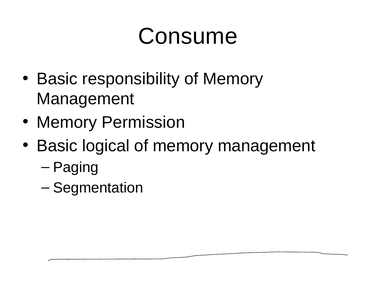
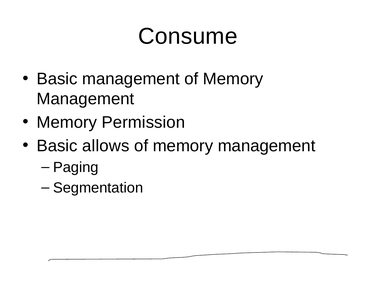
Basic responsibility: responsibility -> management (131, 79)
logical: logical -> allows (106, 146)
